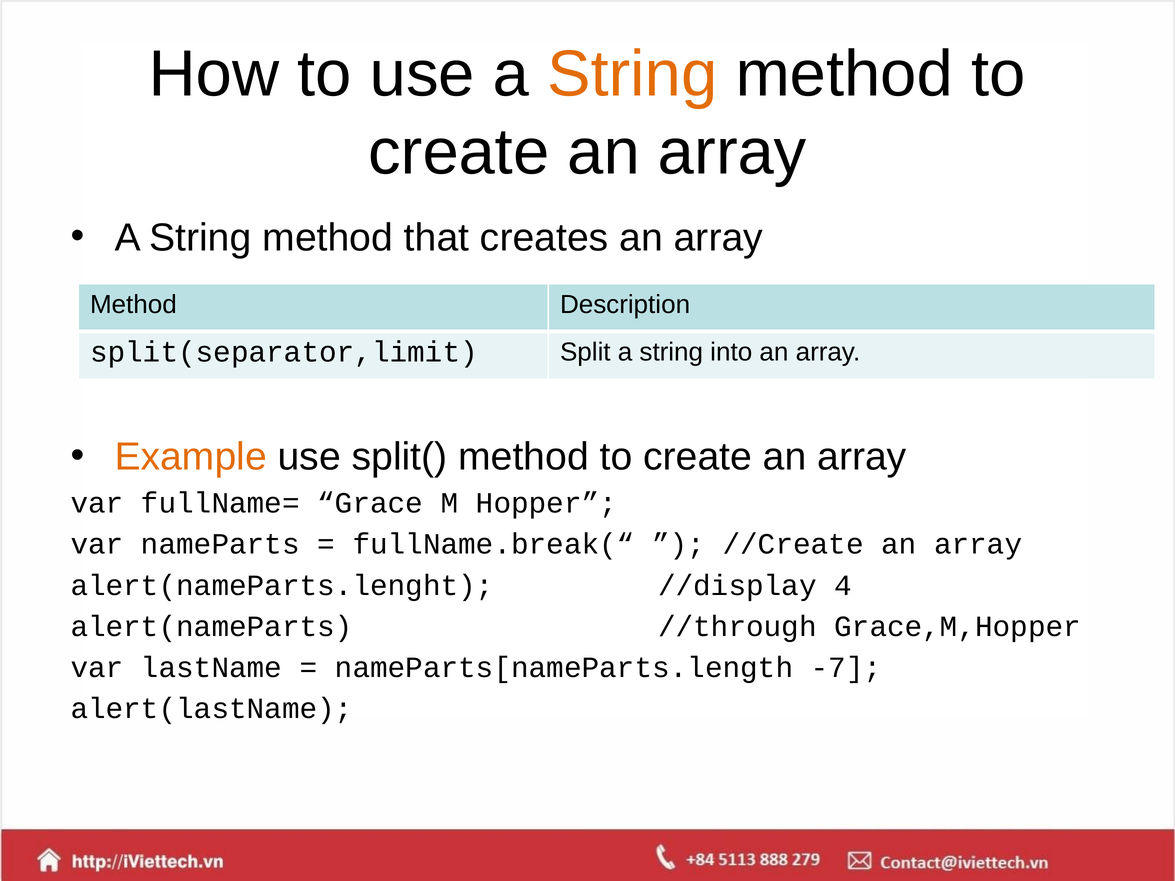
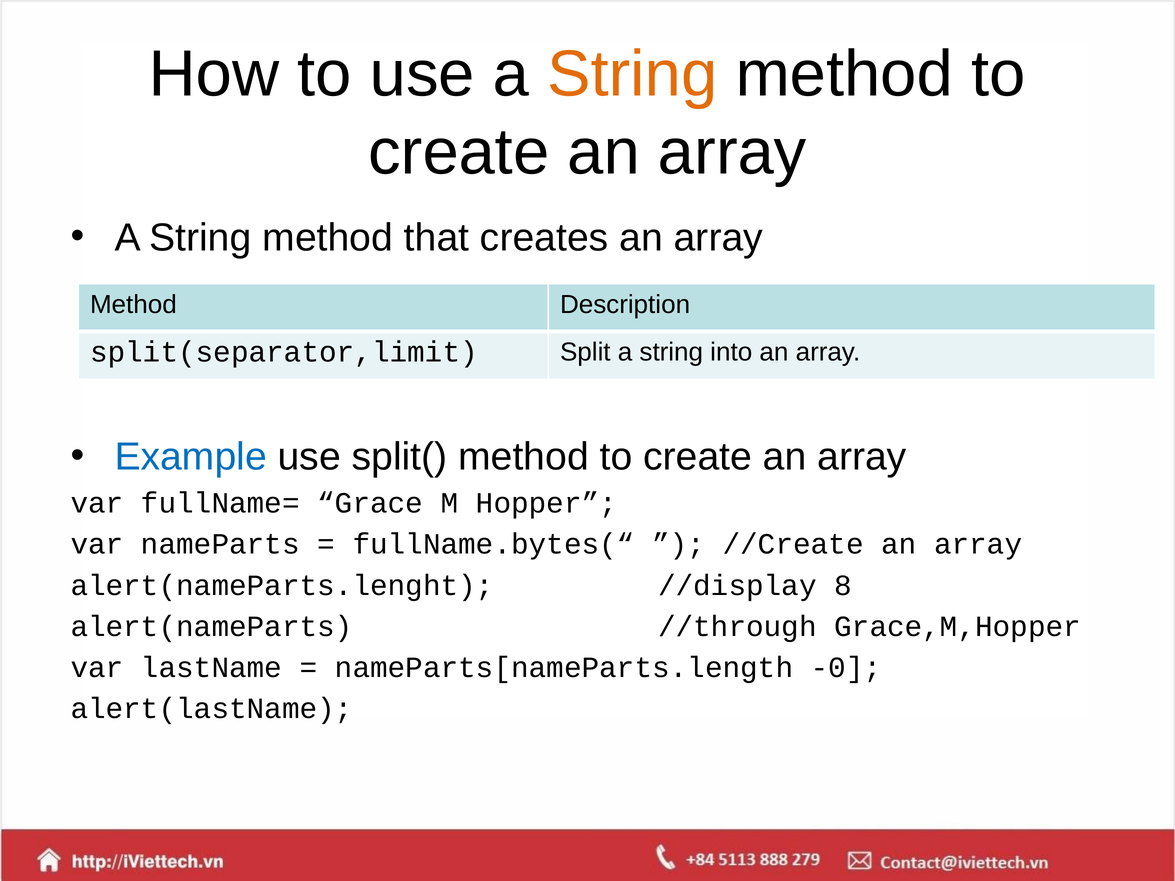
Example colour: orange -> blue (191, 457)
fullName.break(“: fullName.break(“ -> fullName.bytes(“ (494, 544)
4: 4 -> 8 (843, 586)
-7: -7 -> -0 (846, 668)
